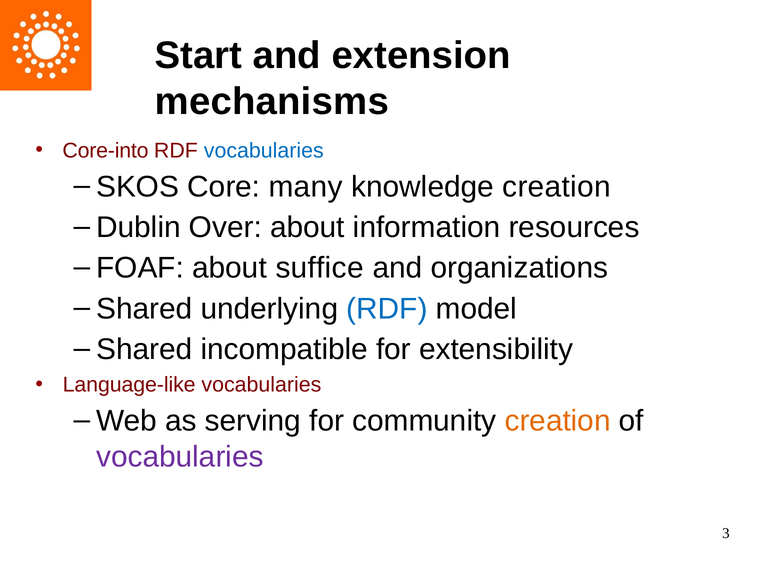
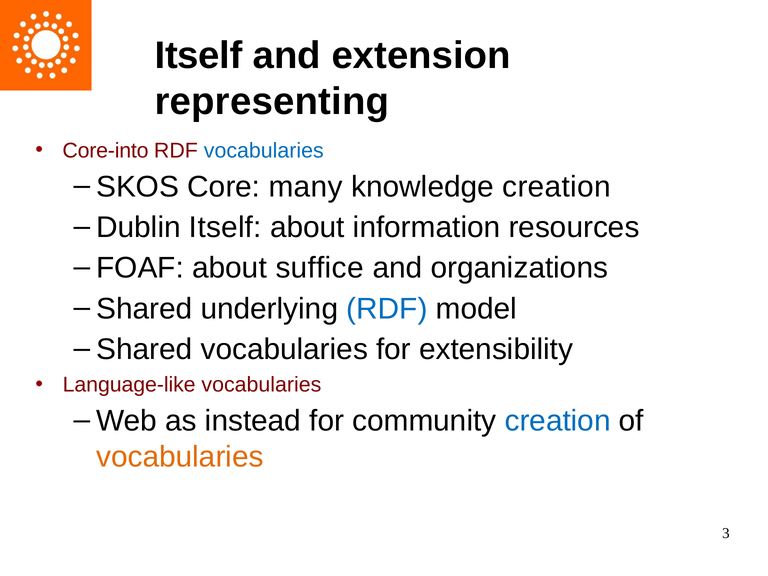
Start: Start -> Itself (199, 56)
mechanisms: mechanisms -> representing (272, 102)
Dublin Over: Over -> Itself (225, 227)
Shared incompatible: incompatible -> vocabularies (284, 349)
serving: serving -> instead (253, 421)
creation colour: orange -> blue (558, 421)
vocabularies colour: purple -> orange (180, 457)
